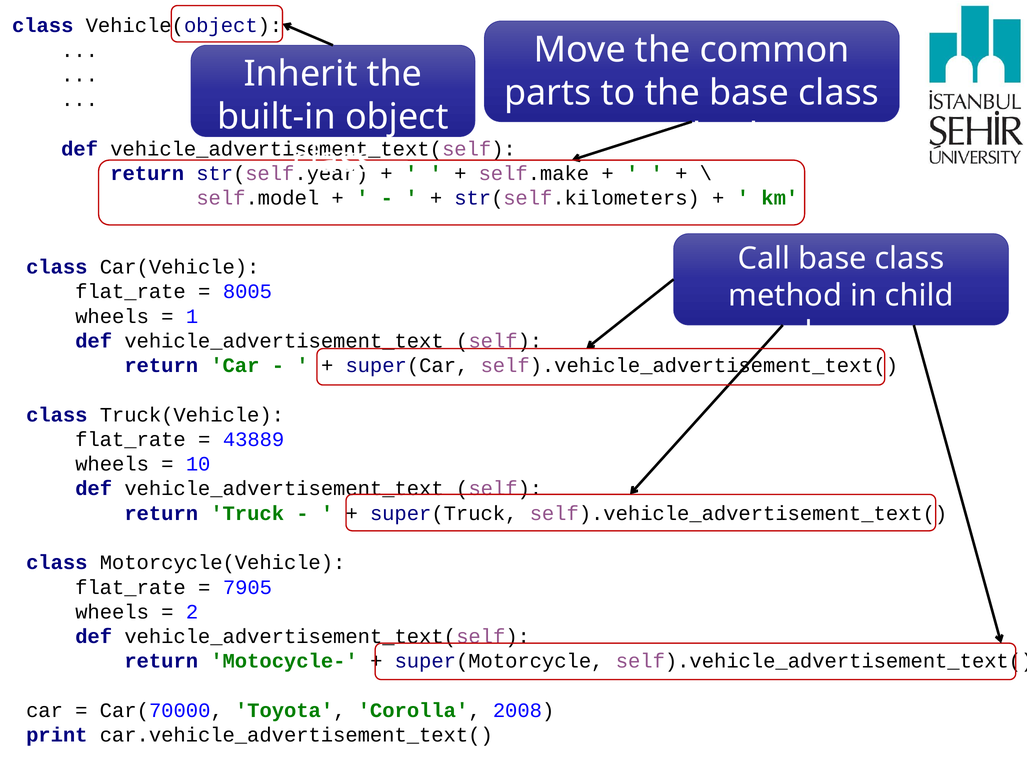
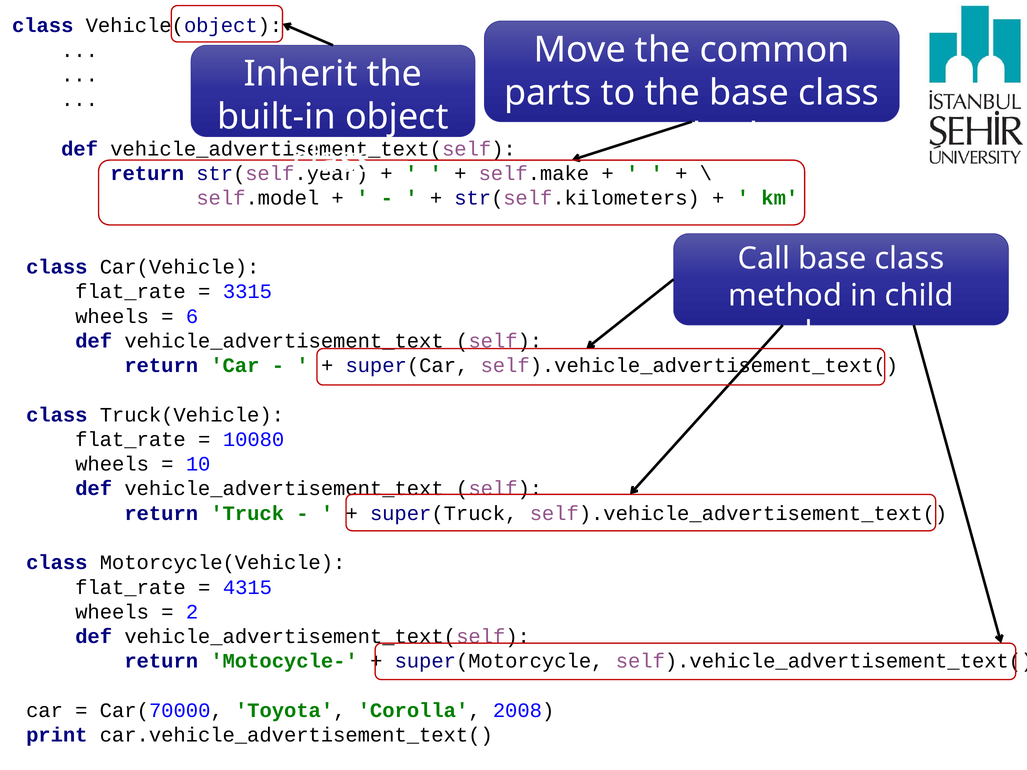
8005: 8005 -> 3315 (247, 292)
1: 1 -> 6 (192, 316)
43889: 43889 -> 10080 (254, 440)
7905: 7905 -> 4315 (247, 587)
